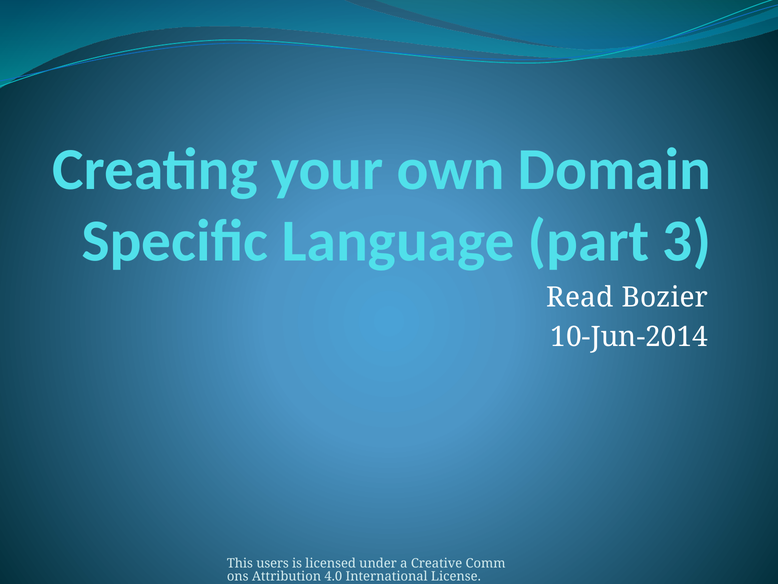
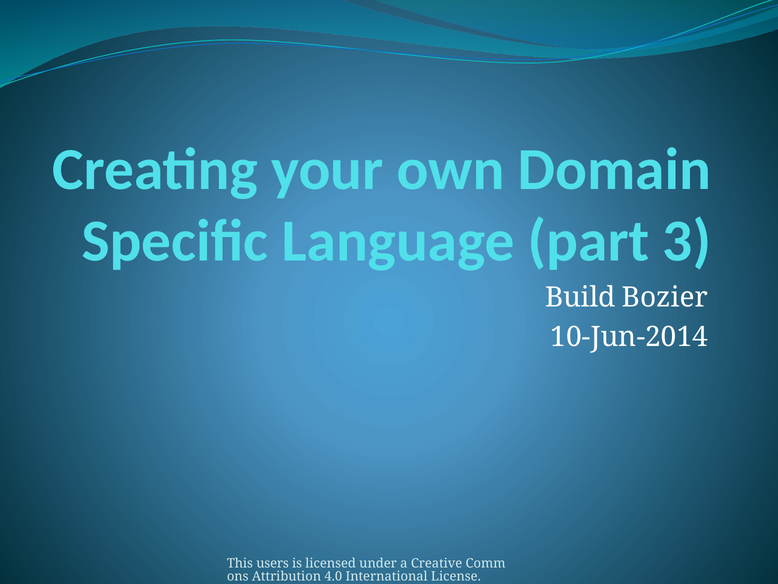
Read: Read -> Build (580, 297)
